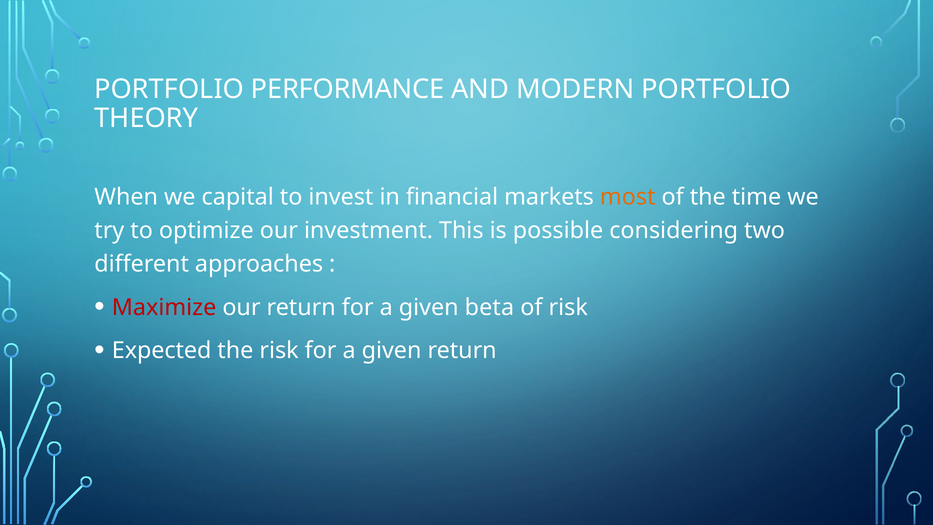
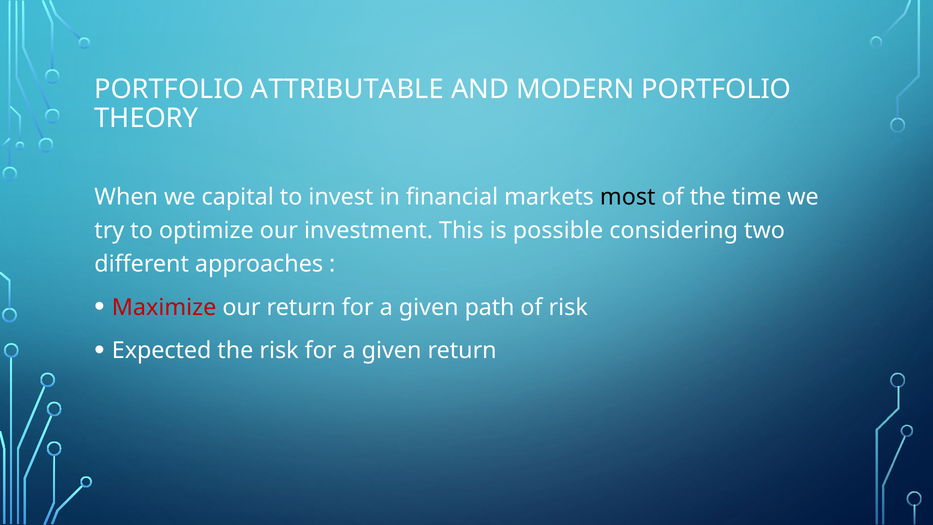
PERFORMANCE: PERFORMANCE -> ATTRIBUTABLE (347, 89)
most colour: orange -> black (628, 197)
beta: beta -> path (490, 307)
